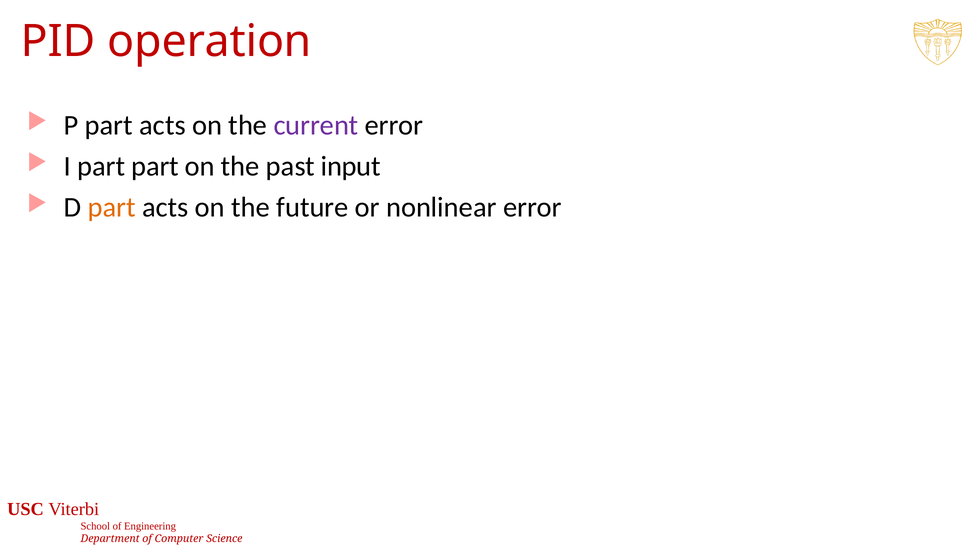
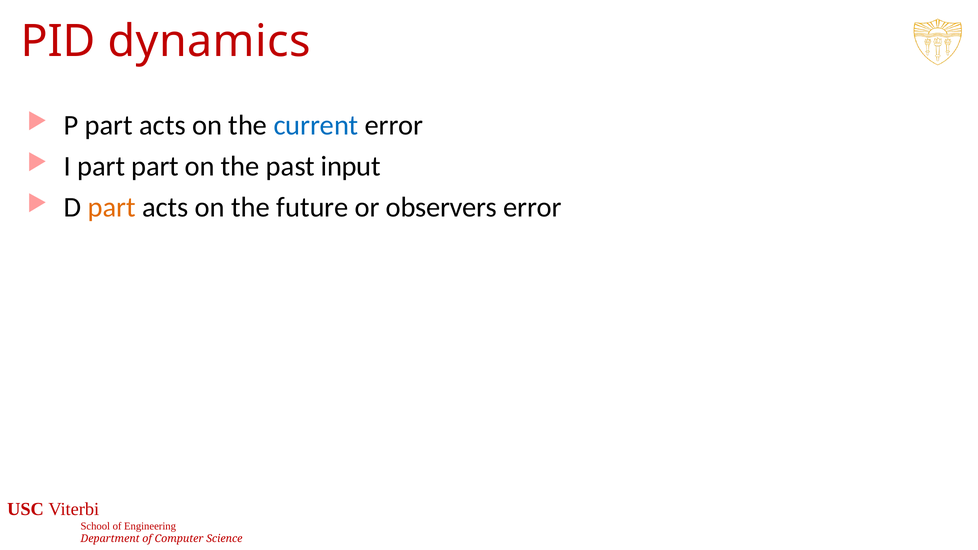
operation: operation -> dynamics (209, 42)
current colour: purple -> blue (316, 125)
nonlinear: nonlinear -> observers (441, 207)
